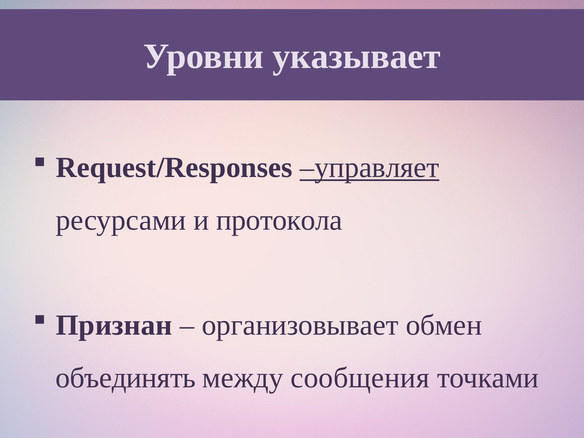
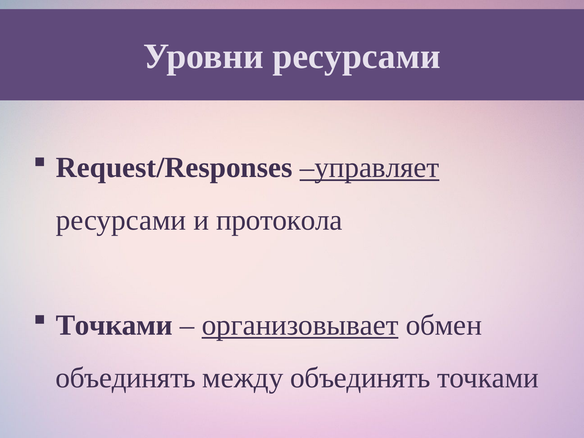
Уровни указывает: указывает -> ресурсами (357, 57)
Признан: Признан -> Точками (114, 325)
организовывает underline: none -> present (300, 325)
между сообщения: сообщения -> объединять (360, 378)
